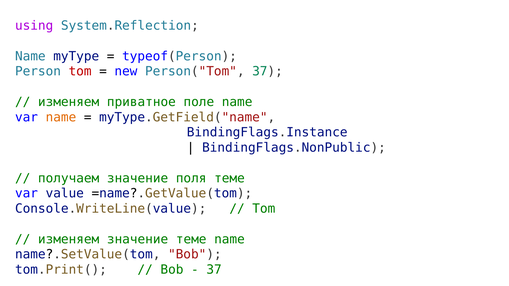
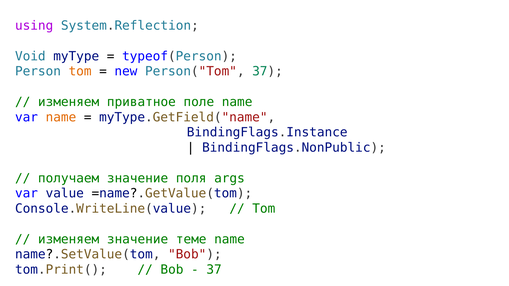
Name: Name -> Void (30, 56)
tom colour: red -> orange (80, 71)
поля теме: теме -> args (229, 178)
